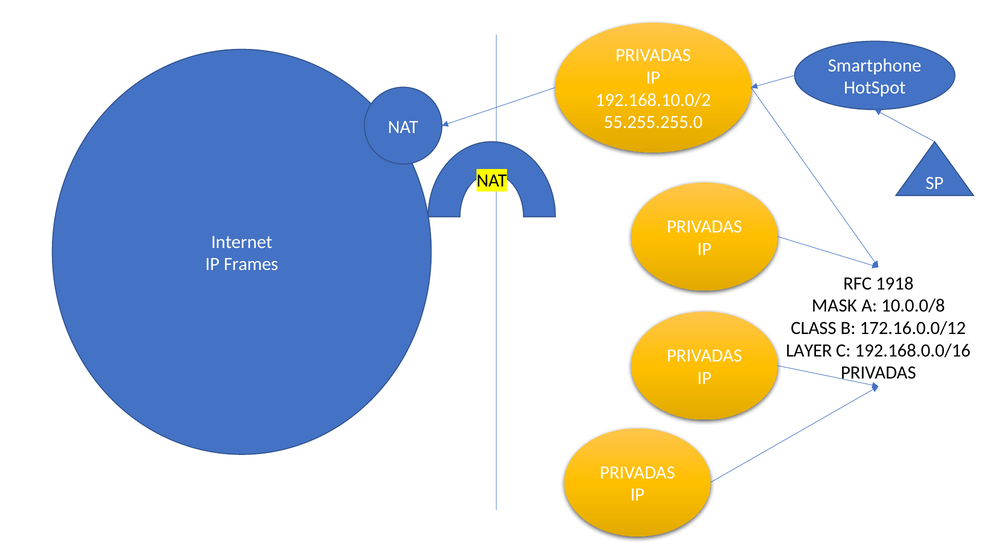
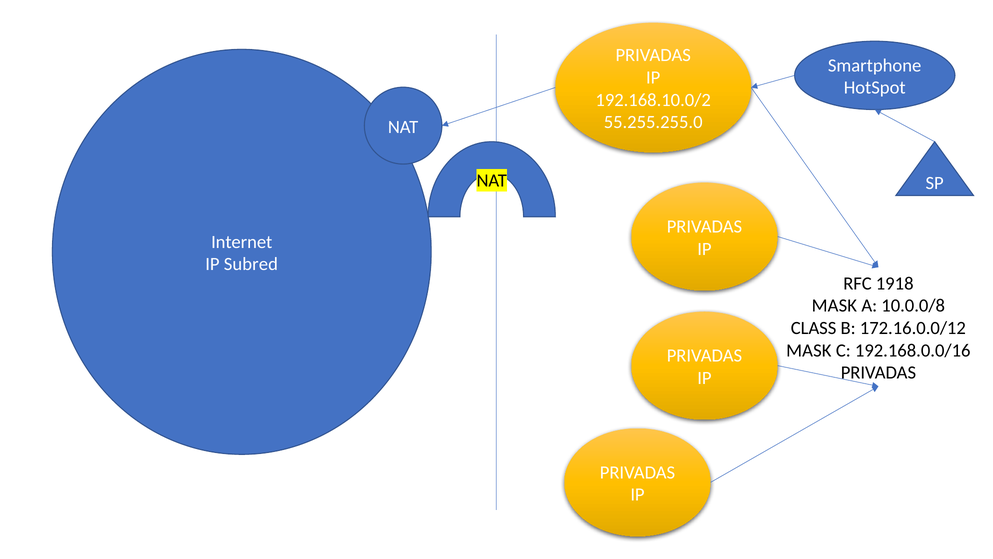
Frames: Frames -> Subred (251, 264)
LAYER: LAYER -> MASK (809, 350)
